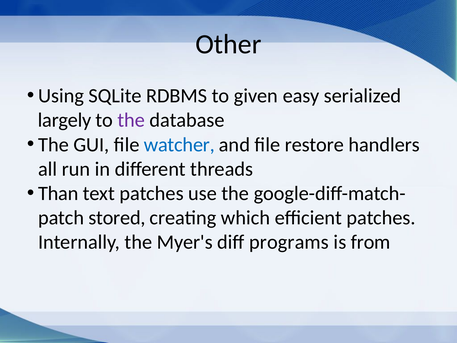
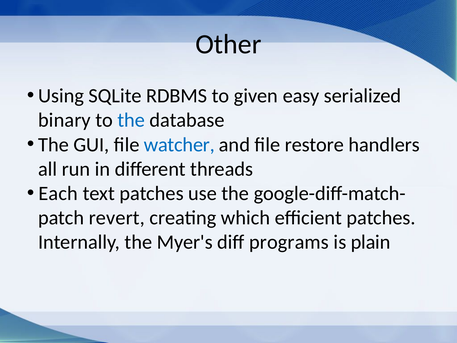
largely: largely -> binary (64, 120)
the colour: purple -> blue (131, 120)
Than: Than -> Each (58, 193)
stored: stored -> revert (117, 218)
from: from -> plain (371, 242)
